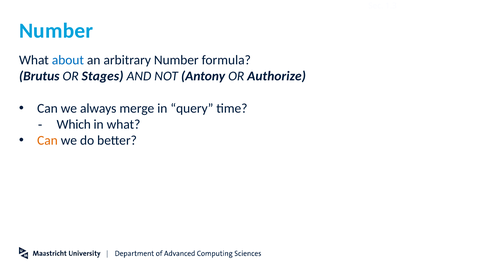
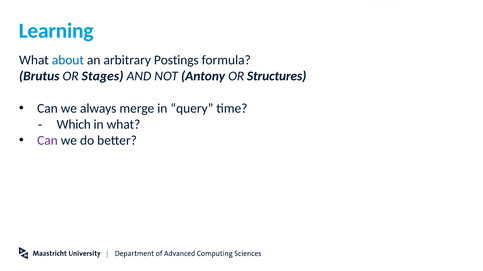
Number: Number -> Learning (56, 31)
arbitrary Number: Number -> Postings (176, 60)
Authorize: Authorize -> Structures (277, 76)
Can colour: orange -> purple (47, 141)
